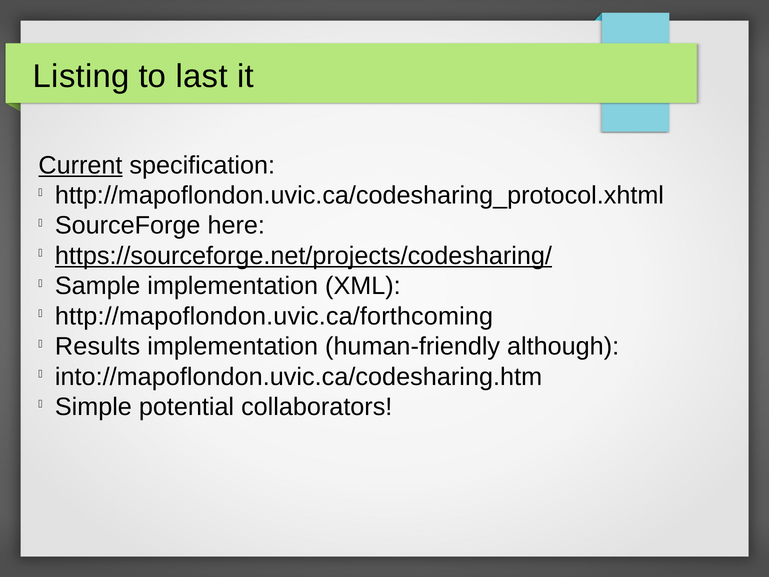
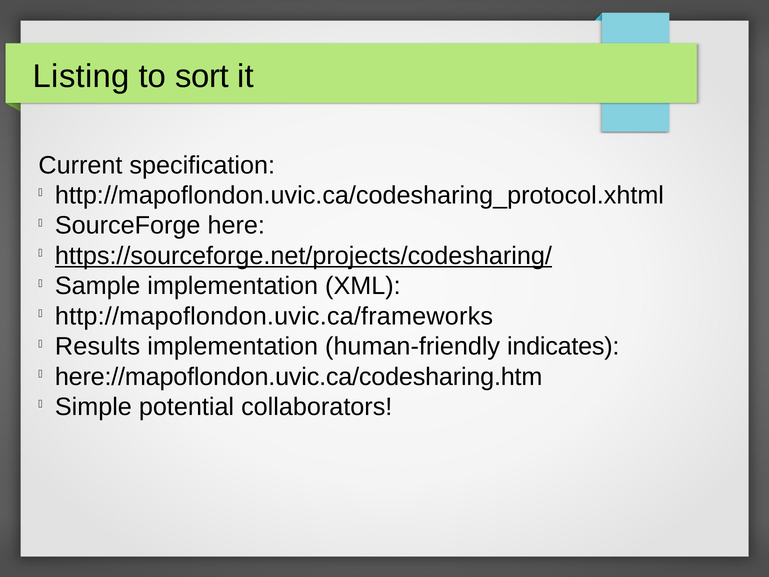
last: last -> sort (202, 76)
Current underline: present -> none (80, 165)
http://mapoflondon.uvic.ca/forthcoming: http://mapoflondon.uvic.ca/forthcoming -> http://mapoflondon.uvic.ca/frameworks (274, 316)
although: although -> indicates (563, 346)
into://mapoflondon.uvic.ca/codesharing.htm: into://mapoflondon.uvic.ca/codesharing.htm -> here://mapoflondon.uvic.ca/codesharing.htm (299, 377)
